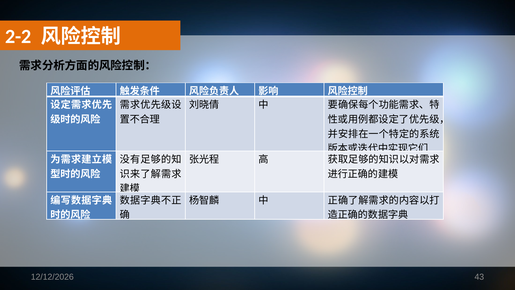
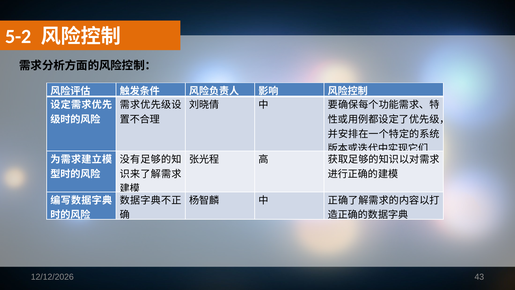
2-2: 2-2 -> 5-2 (18, 36)
